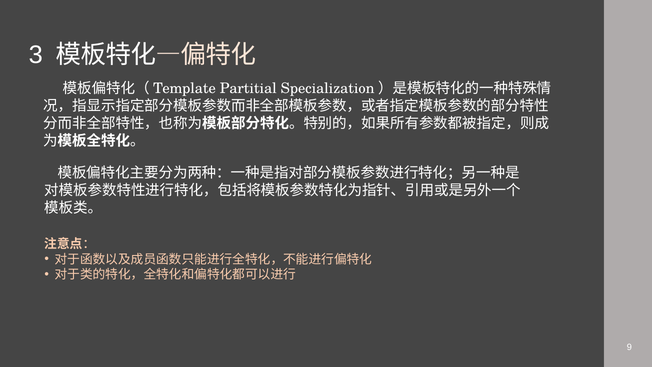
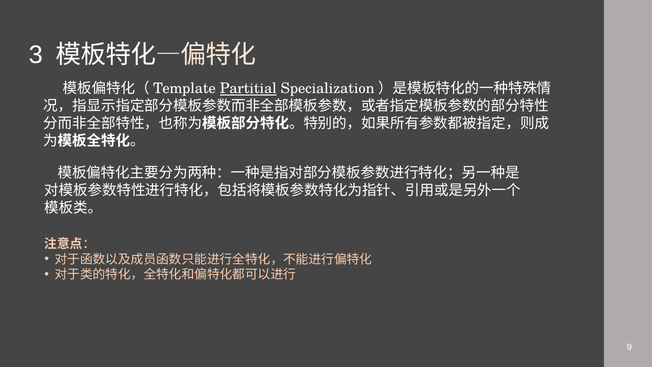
Partitial underline: none -> present (248, 89)
